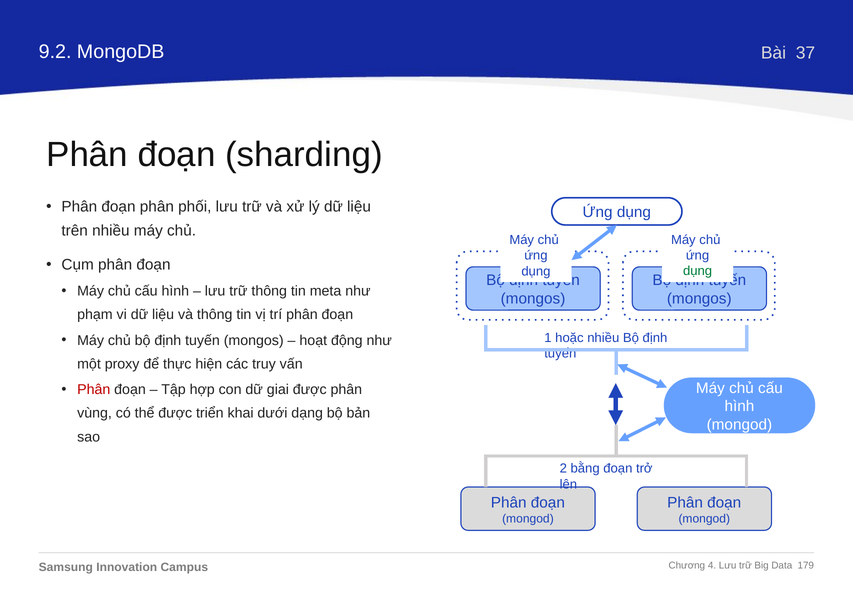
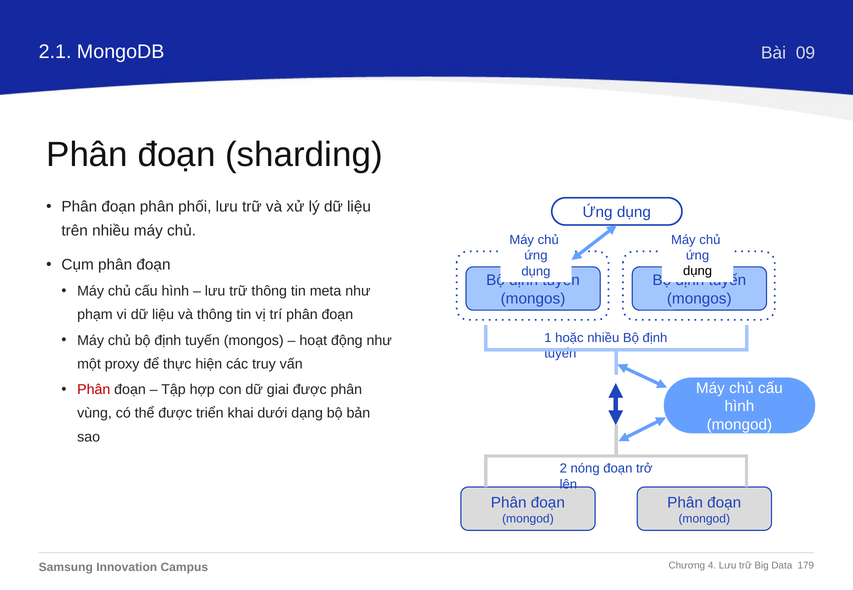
9.2: 9.2 -> 2.1 (55, 52)
37: 37 -> 09 (805, 53)
dụng colour: green -> black (698, 271)
bằng: bằng -> nóng (585, 469)
